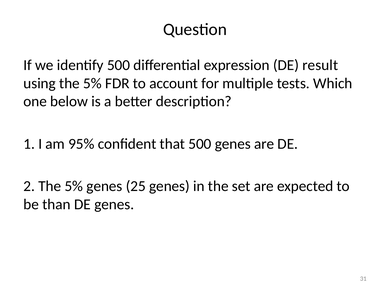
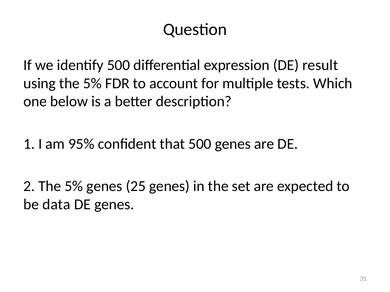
than: than -> data (56, 205)
